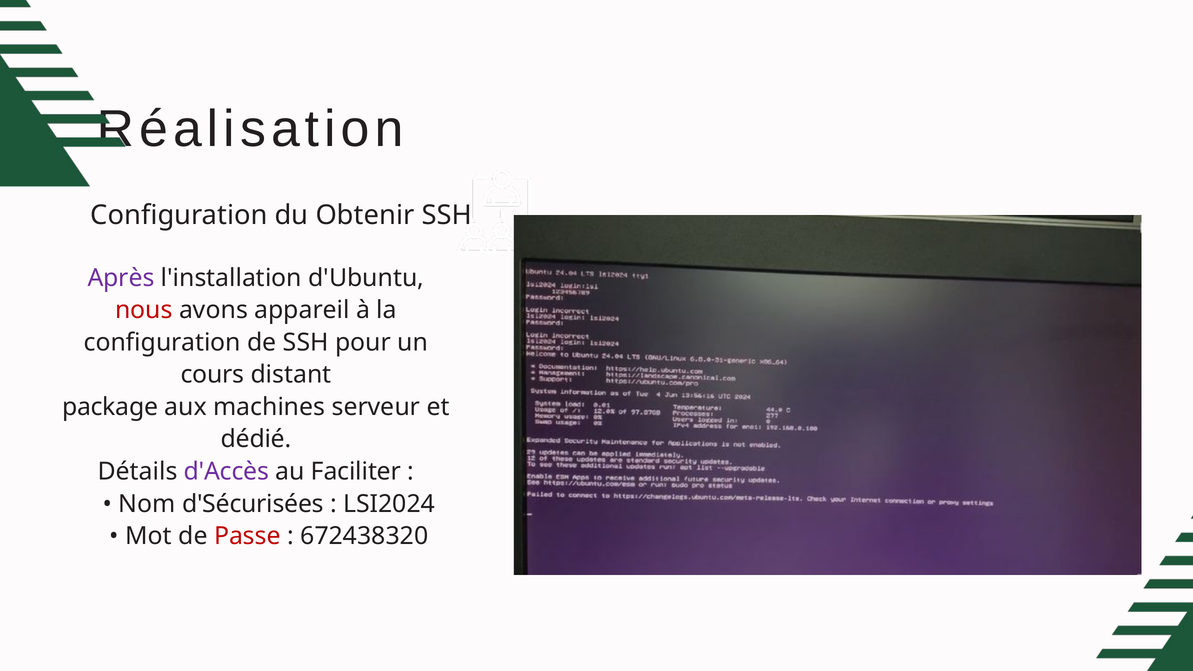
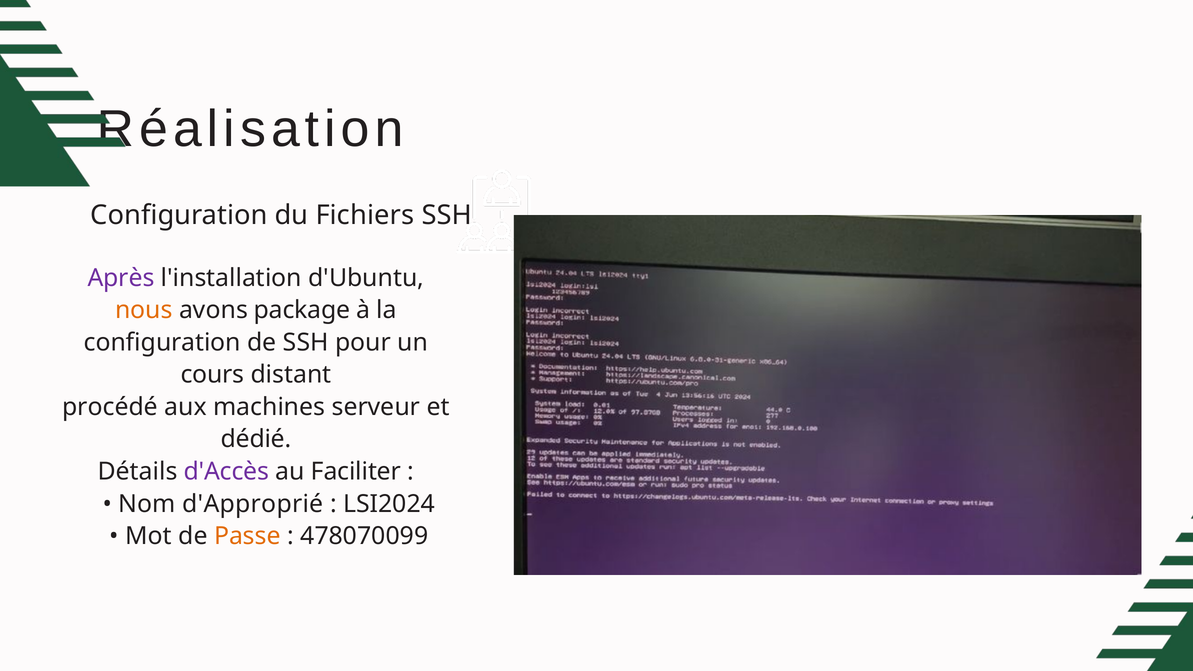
Obtenir: Obtenir -> Fichiers (365, 215)
nous colour: red -> orange (144, 310)
appareil: appareil -> package (302, 310)
package: package -> procédé (110, 407)
d'Sécurisées: d'Sécurisées -> d'Approprié (253, 504)
Passe colour: red -> orange (247, 536)
672438320: 672438320 -> 478070099 (364, 536)
